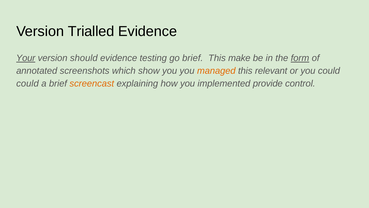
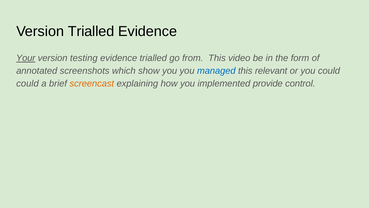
should: should -> testing (84, 58)
evidence testing: testing -> trialled (153, 58)
go brief: brief -> from (193, 58)
make: make -> video (239, 58)
form underline: present -> none (300, 58)
managed colour: orange -> blue (216, 71)
